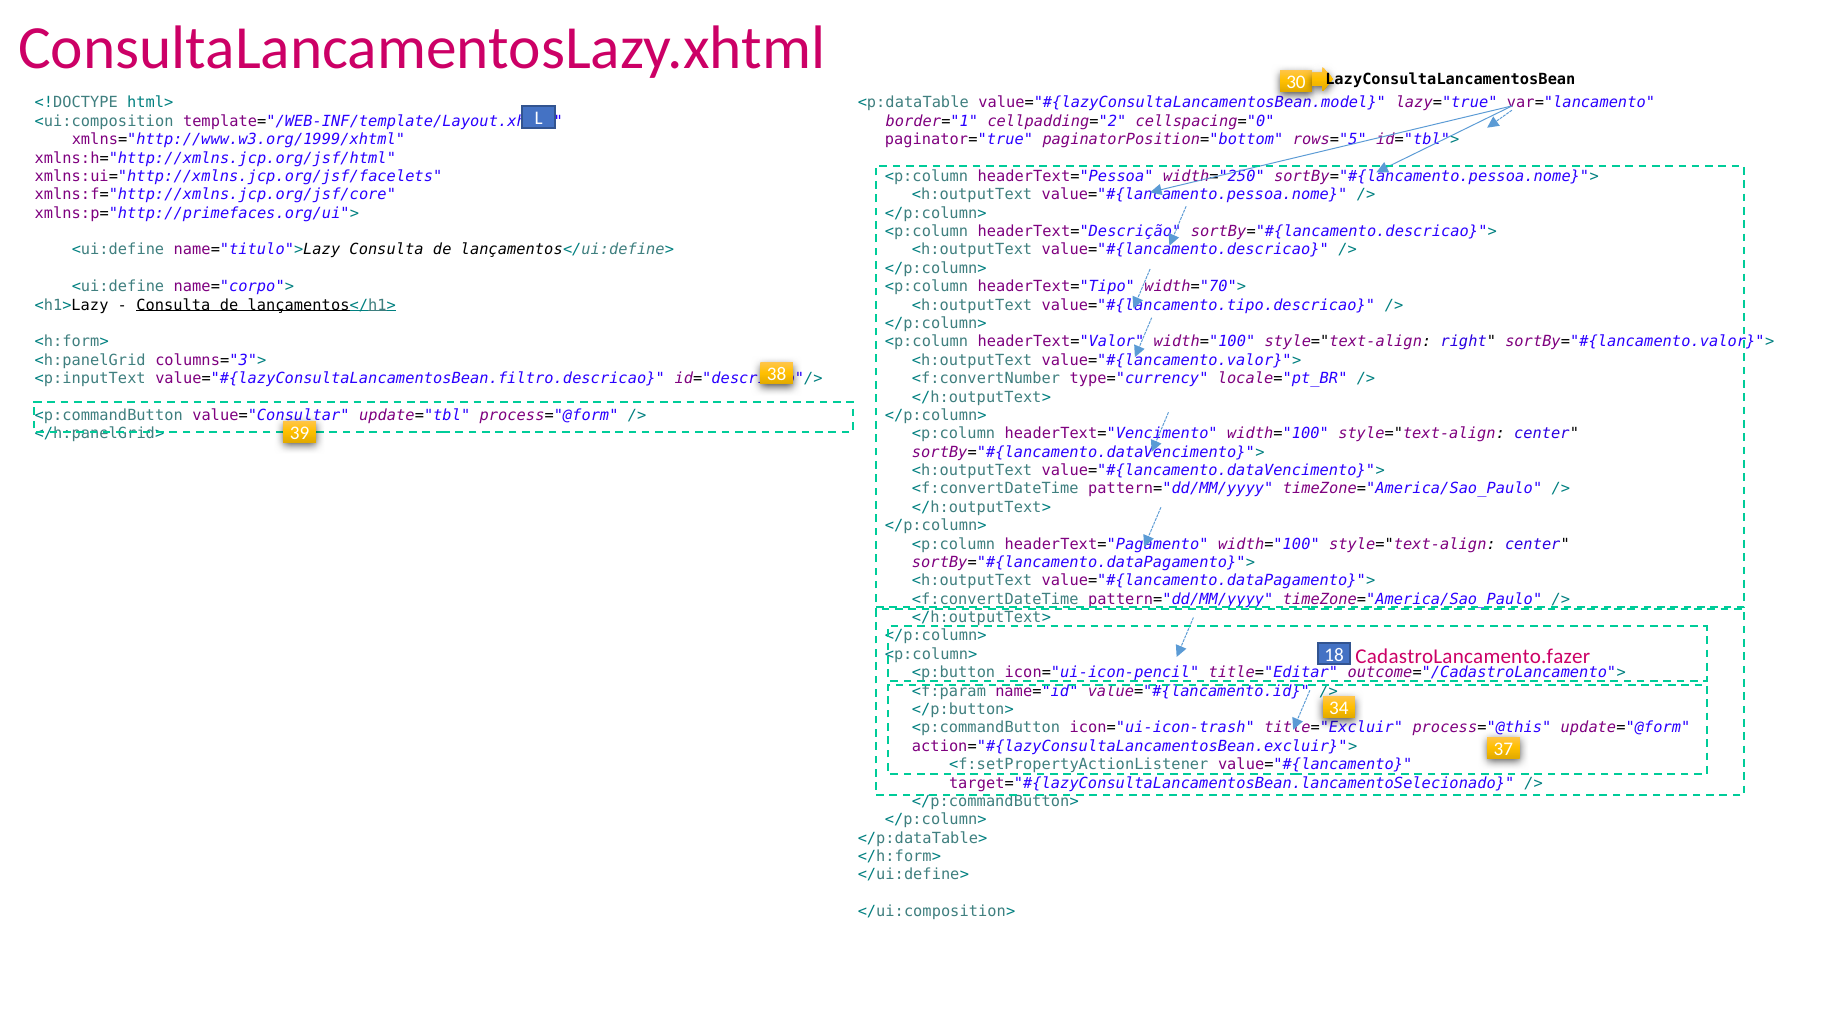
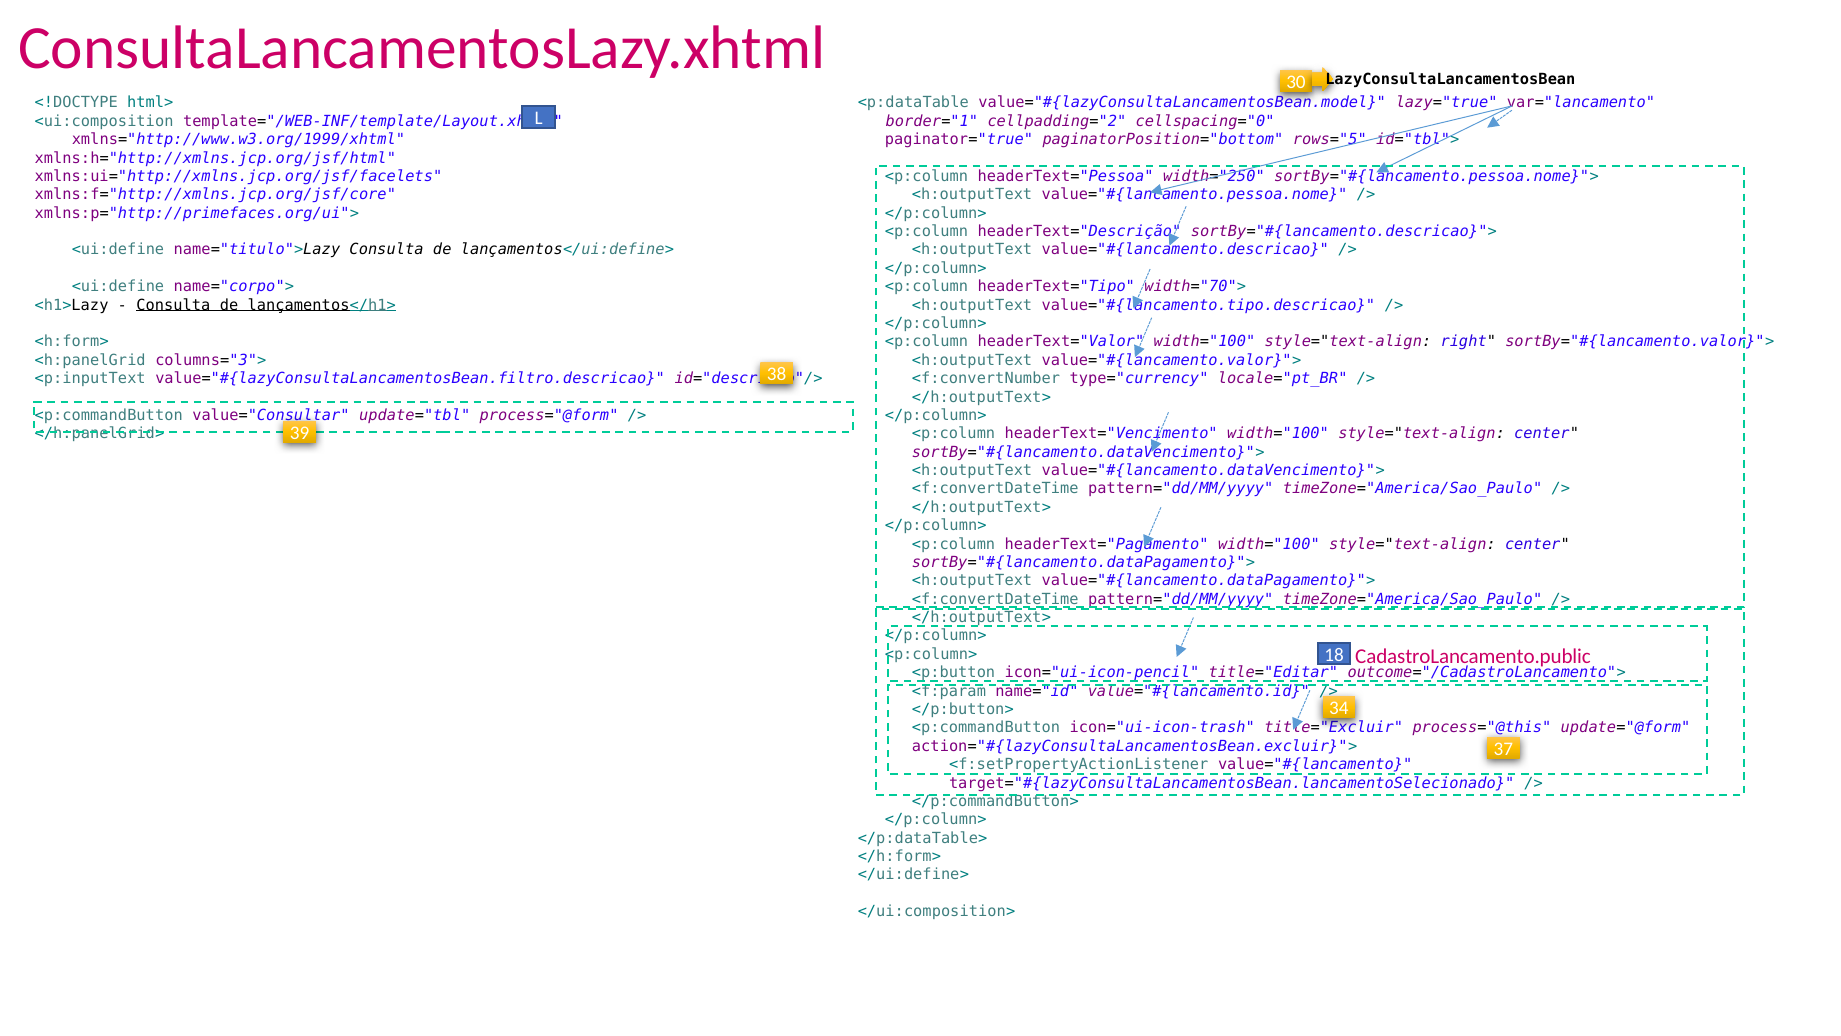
CadastroLancamento.fazer: CadastroLancamento.fazer -> CadastroLancamento.public (1473, 656)
